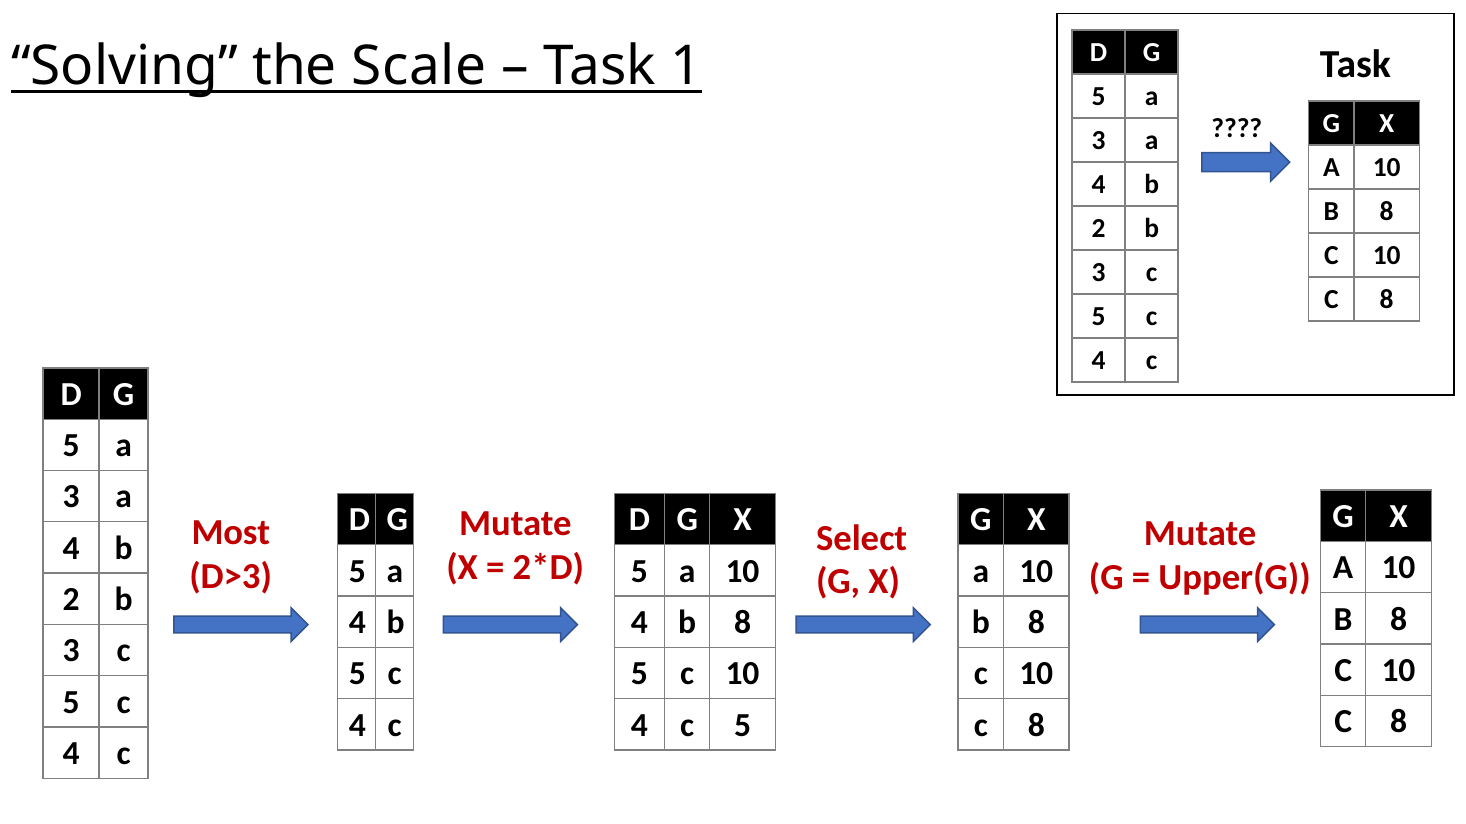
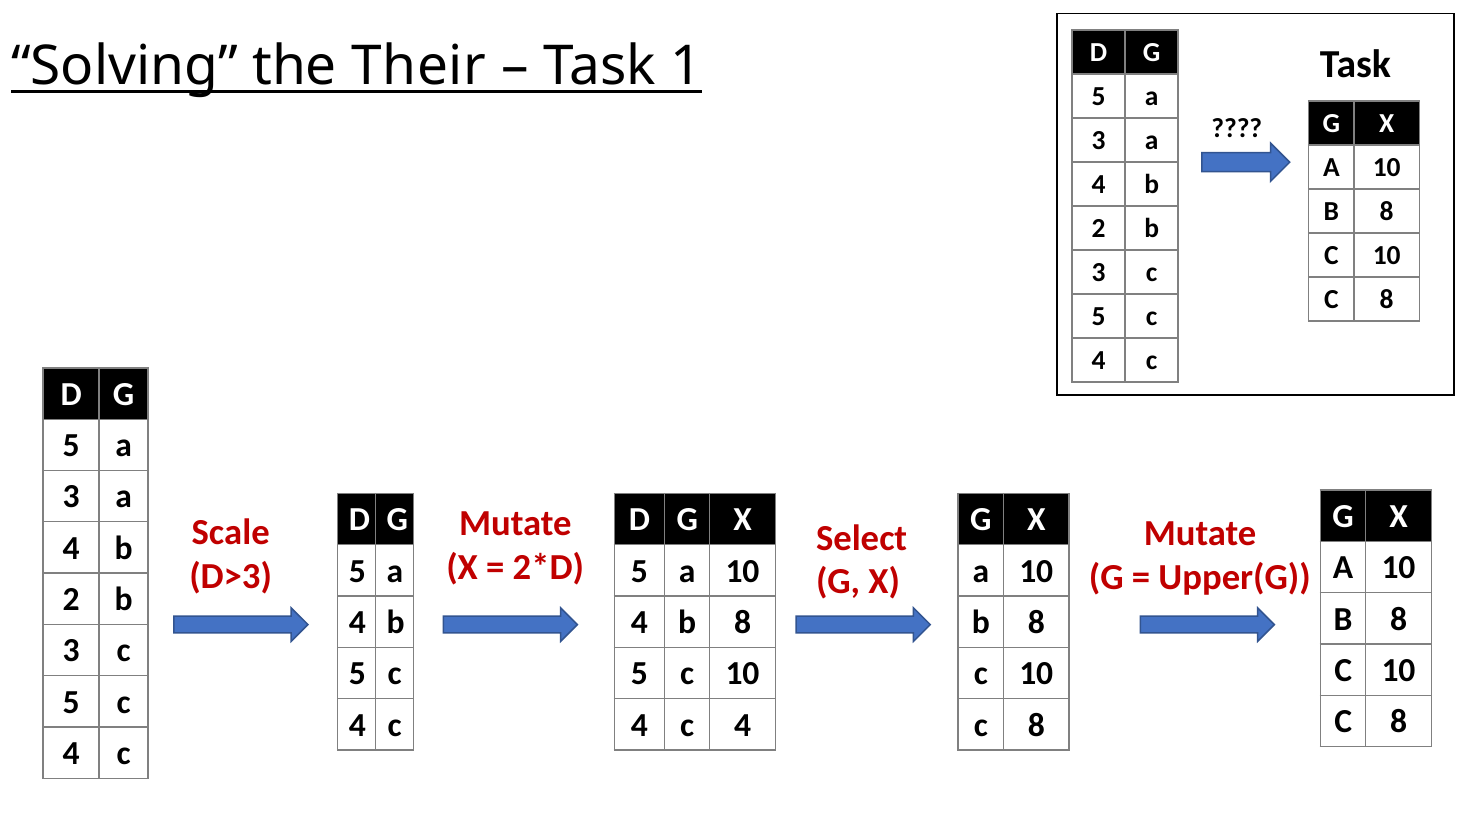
Scale: Scale -> Their (419, 67)
Most: Most -> Scale (231, 533)
4 c 5: 5 -> 4 (743, 725)
